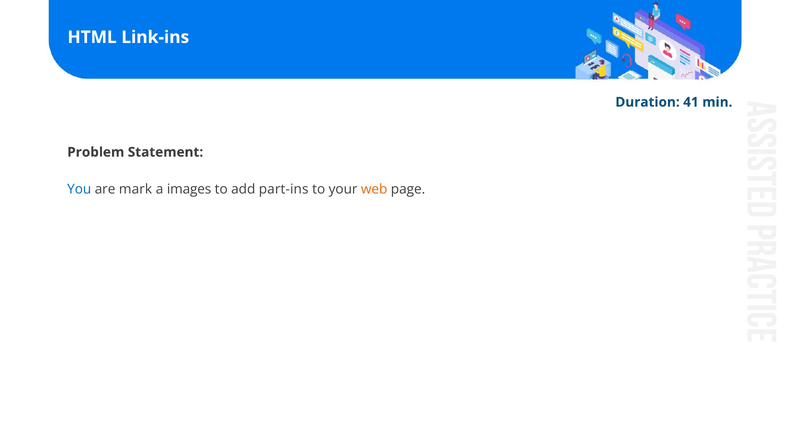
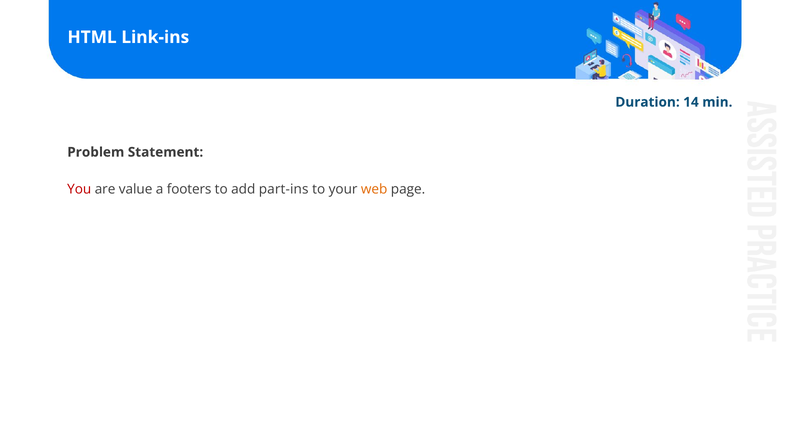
41: 41 -> 14 (691, 102)
You colour: blue -> red (79, 189)
mark: mark -> value (136, 189)
images: images -> footers (189, 189)
